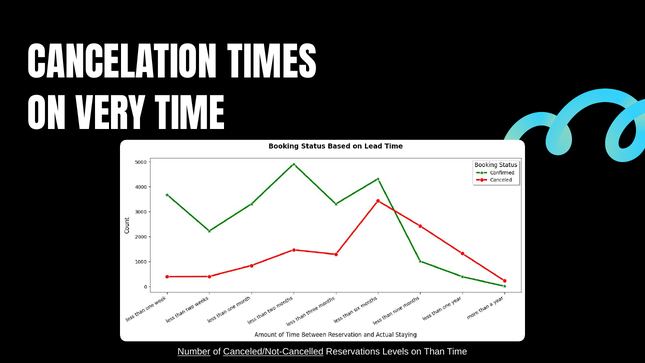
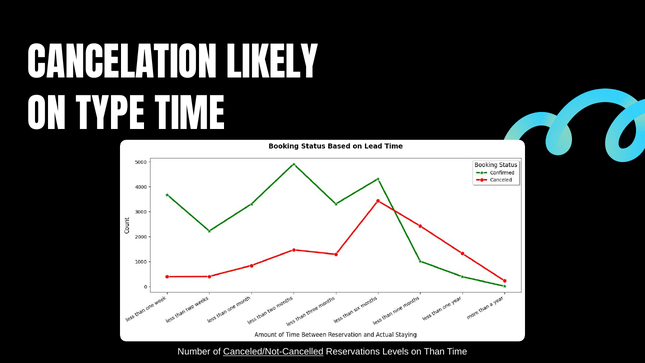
TIMES: TIMES -> LIKELY (272, 65)
VERY: VERY -> TYPE (110, 116)
Number underline: present -> none (194, 352)
